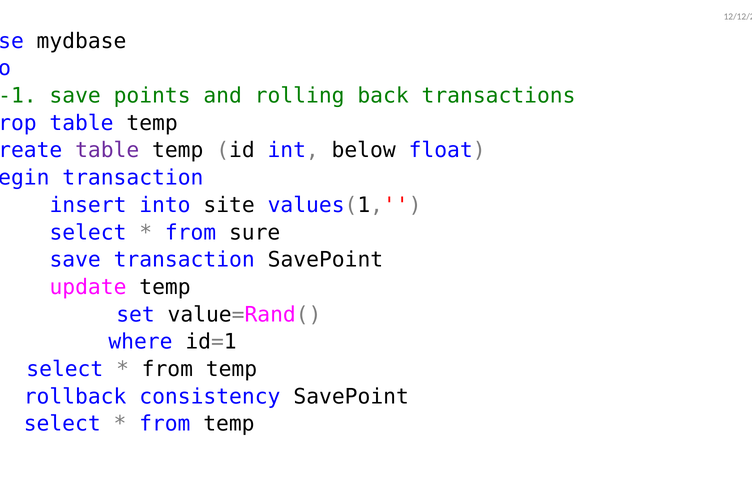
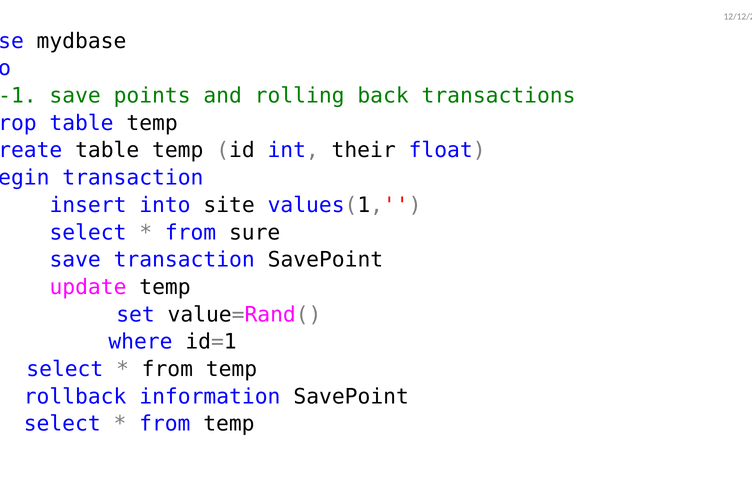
table colour: purple -> black (107, 151)
below: below -> their (364, 151)
consistency: consistency -> information (210, 397)
